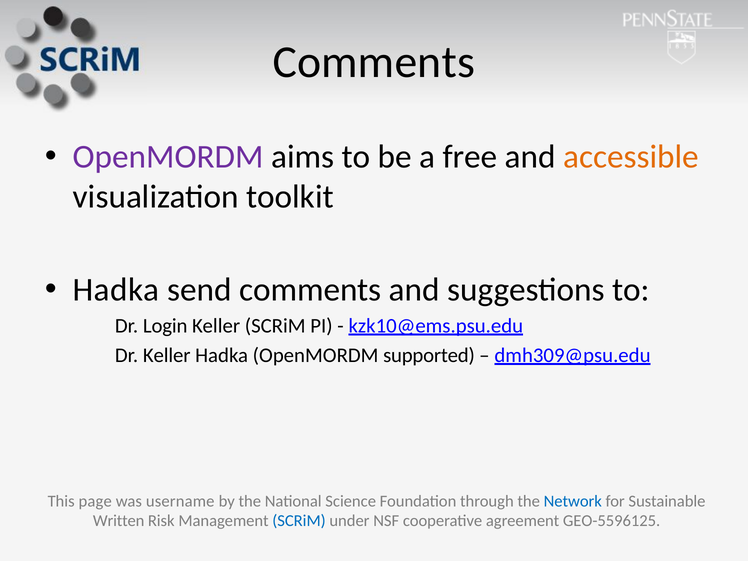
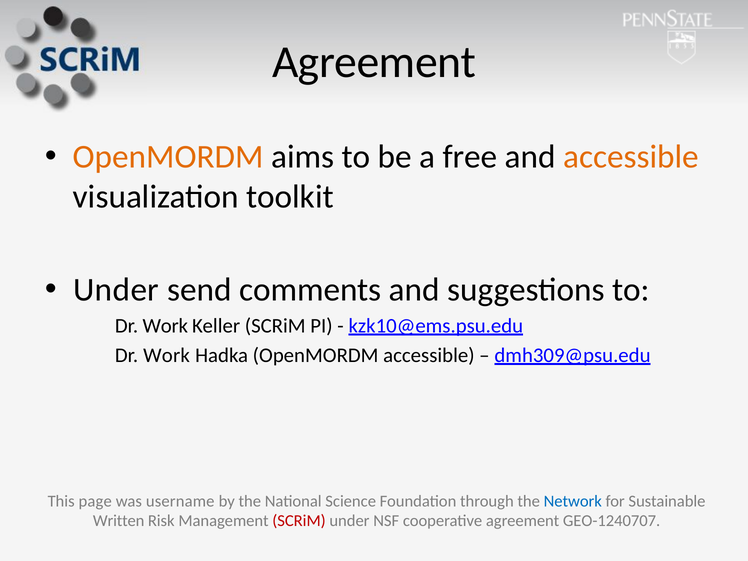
Comments: Comments -> Agreement (374, 62)
OpenMORDM colour: purple -> orange (168, 157)
Hadka: Hadka -> Under (116, 290)
Login: Login -> Work (165, 326)
Keller: Keller -> Work (167, 355)
OpenMORDM supported: supported -> accessible (429, 355)
SCRiM colour: blue -> red (299, 521)
GEO-5596125: GEO-5596125 -> GEO-1240707 (612, 521)
